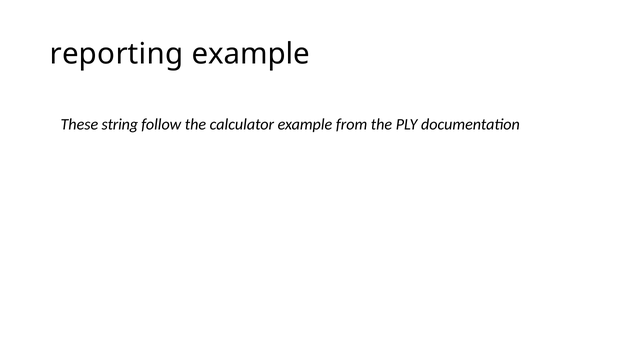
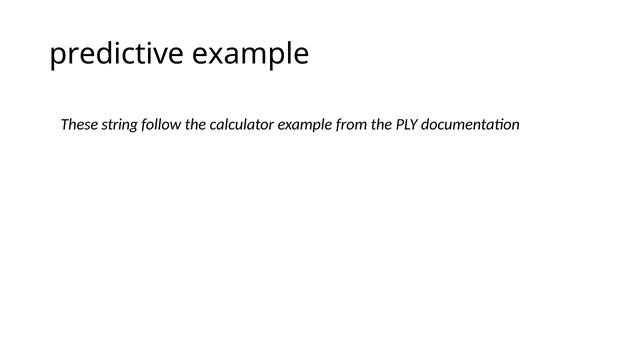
reporting: reporting -> predictive (117, 54)
